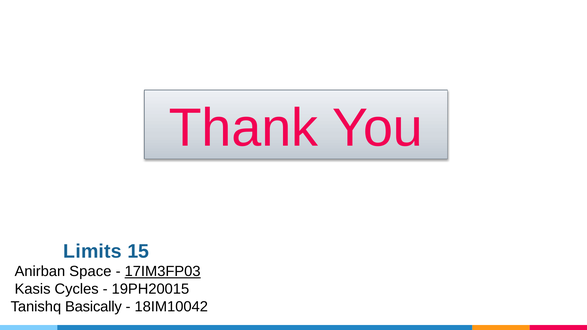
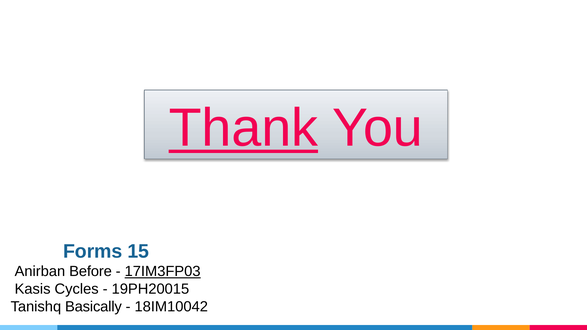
Thank underline: none -> present (243, 128)
Limits: Limits -> Forms (93, 251)
Space: Space -> Before (91, 272)
